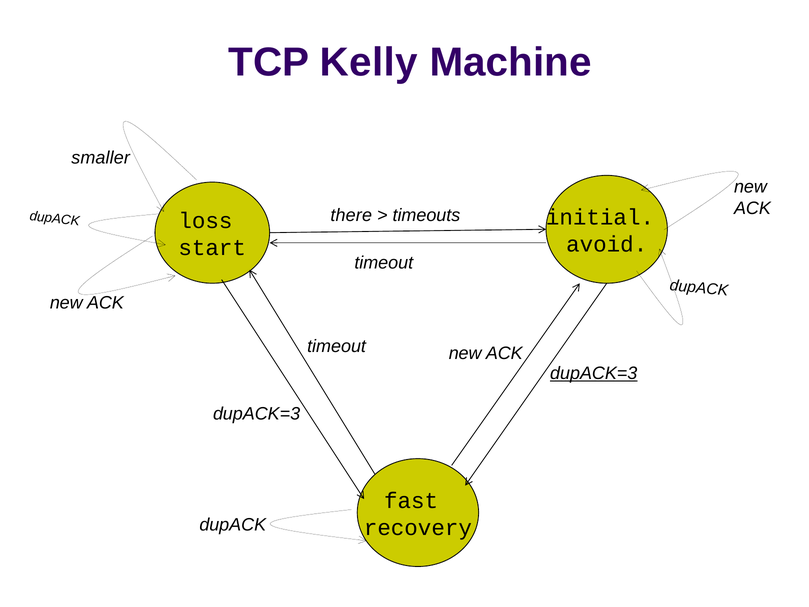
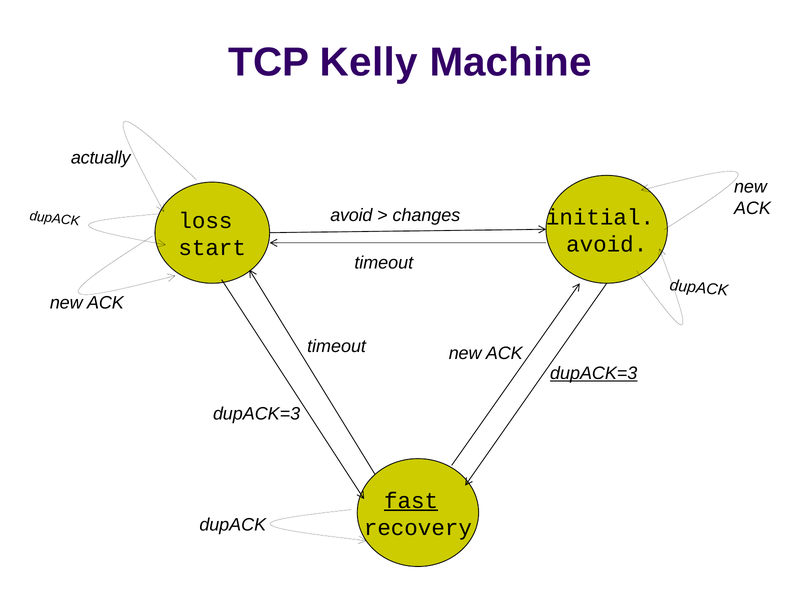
smaller: smaller -> actually (101, 158)
there: there -> avoid (351, 215)
timeouts: timeouts -> changes (426, 215)
fast underline: none -> present (411, 500)
